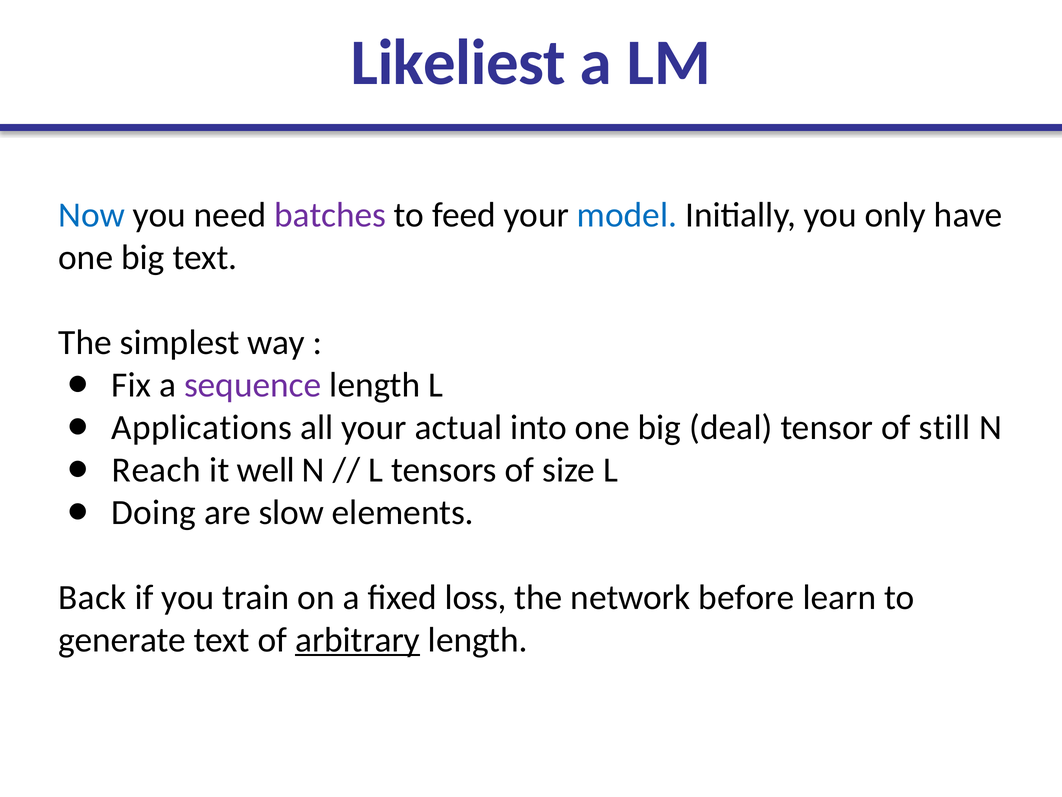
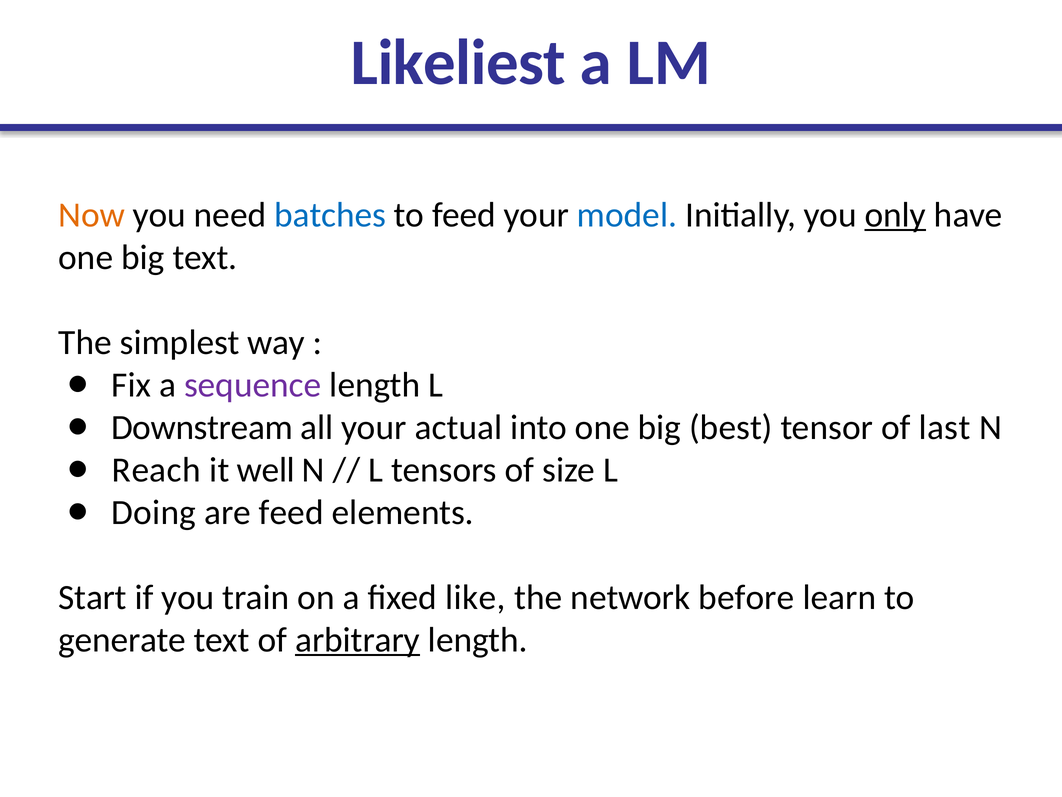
Now colour: blue -> orange (92, 215)
batches colour: purple -> blue (330, 215)
only underline: none -> present (895, 215)
Applications: Applications -> Downstream (202, 427)
deal: deal -> best (731, 427)
still: still -> last (945, 427)
are slow: slow -> feed (291, 512)
Back: Back -> Start (93, 597)
loss: loss -> like (475, 597)
